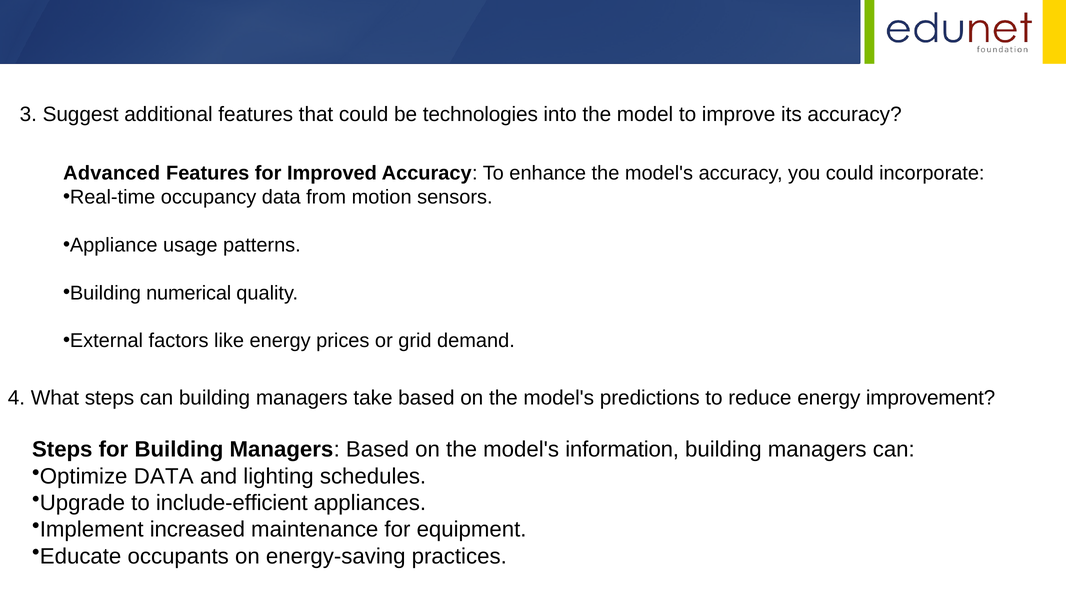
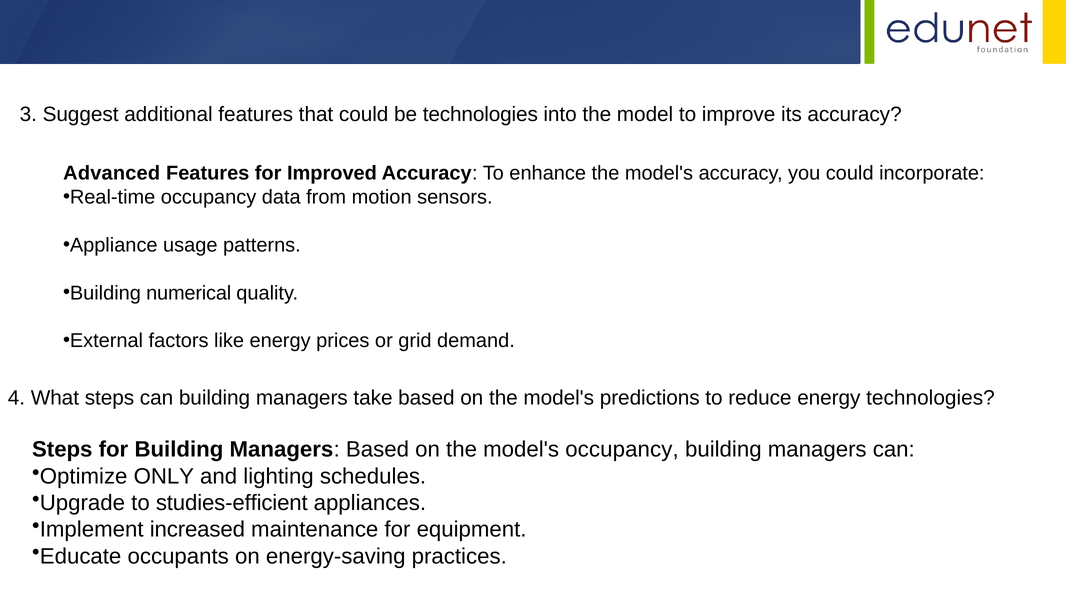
energy improvement: improvement -> technologies (930, 398)
model's information: information -> occupancy (622, 450)
Optimize DATA: DATA -> ONLY (164, 477)
include-efficient: include-efficient -> studies-efficient (232, 503)
